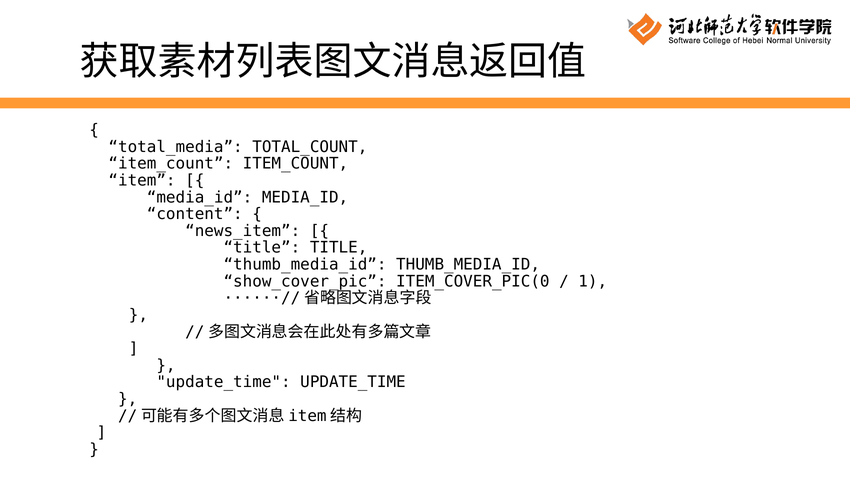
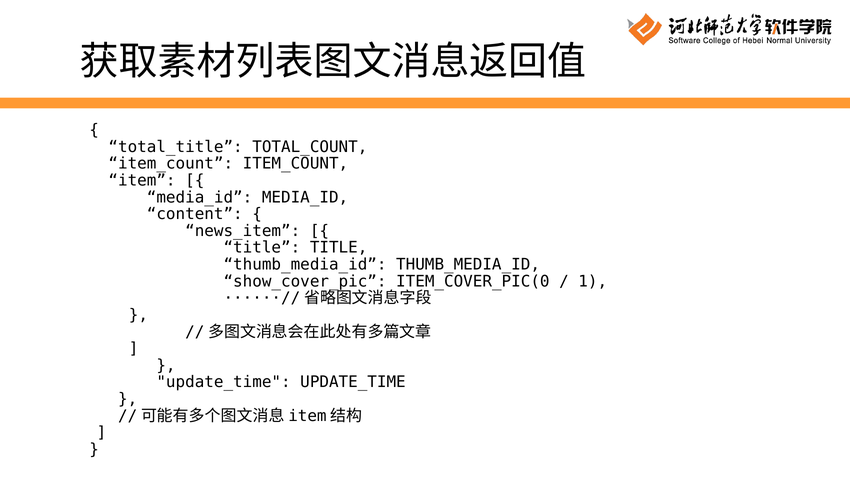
total_media: total_media -> total_title (176, 147)
